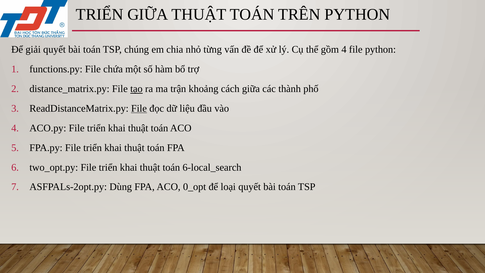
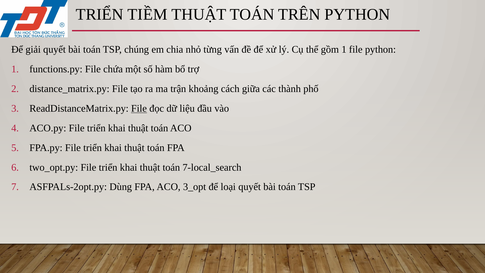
TRIỂN GIỮA: GIỮA -> TIỀM (148, 15)
gồm 4: 4 -> 1 (344, 50)
tạo underline: present -> none (136, 89)
6-local_search: 6-local_search -> 7-local_search (212, 167)
0_opt: 0_opt -> 3_opt (195, 187)
